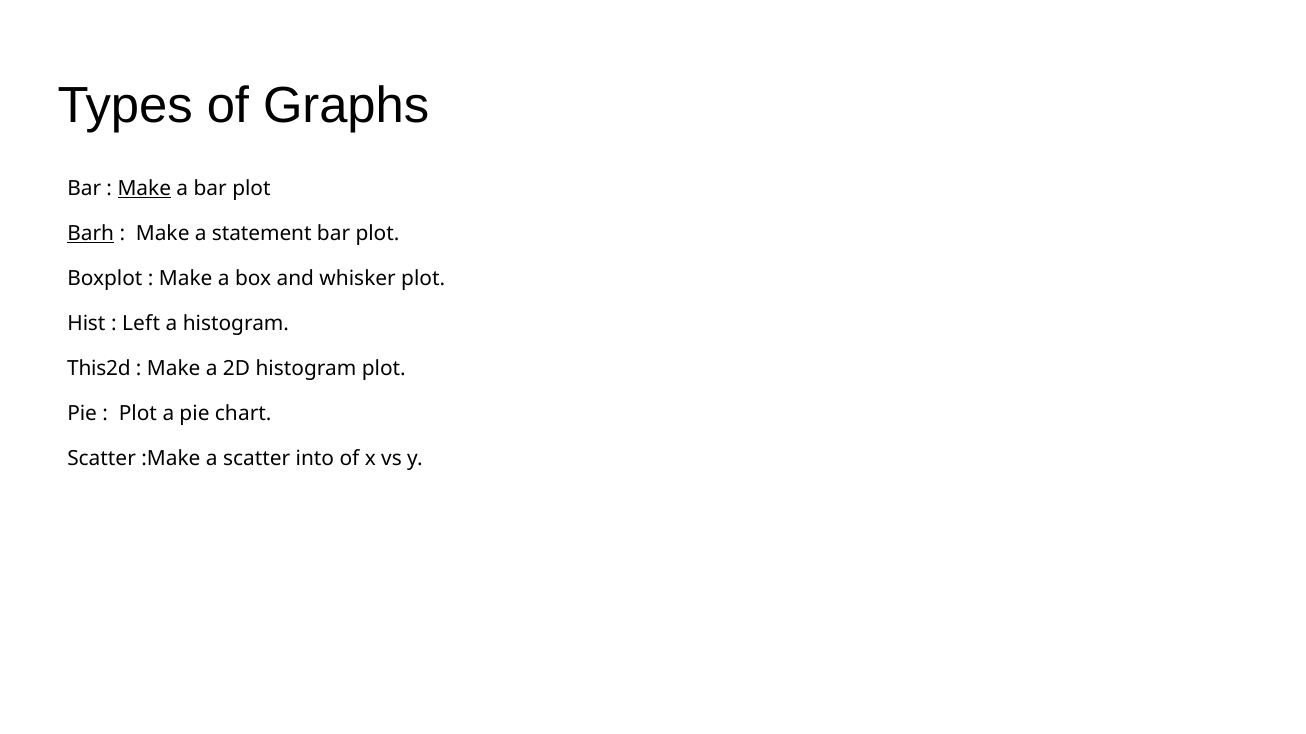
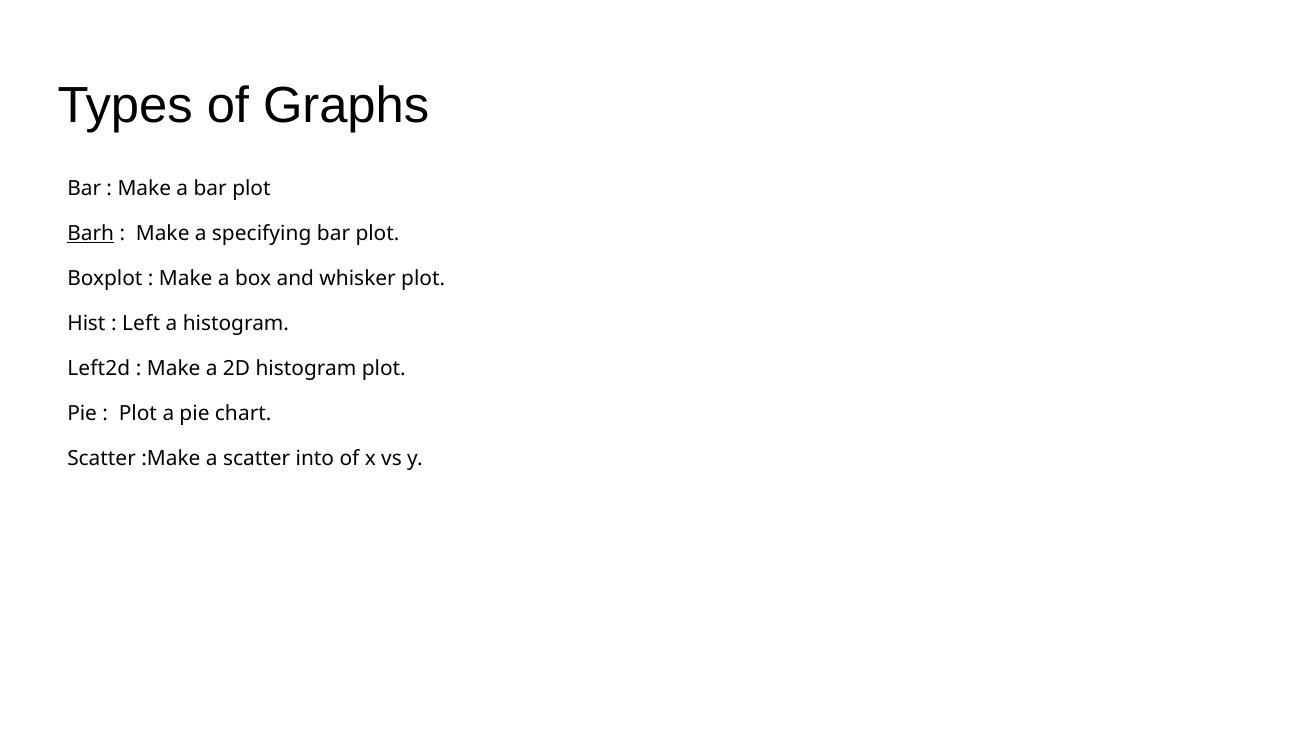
Make underline: present -> none (144, 189)
statement: statement -> specifying (262, 234)
This2d: This2d -> Left2d (99, 369)
